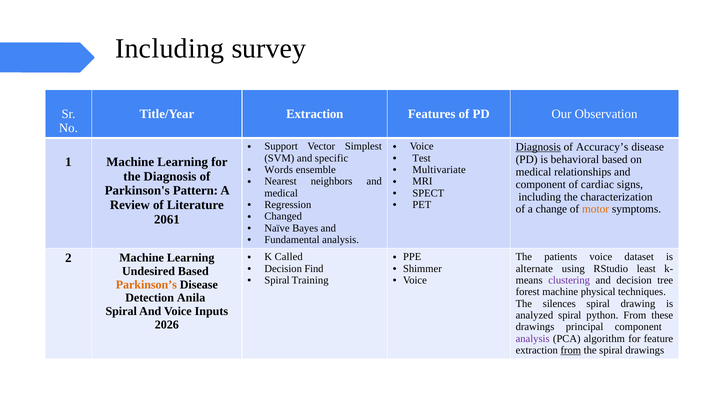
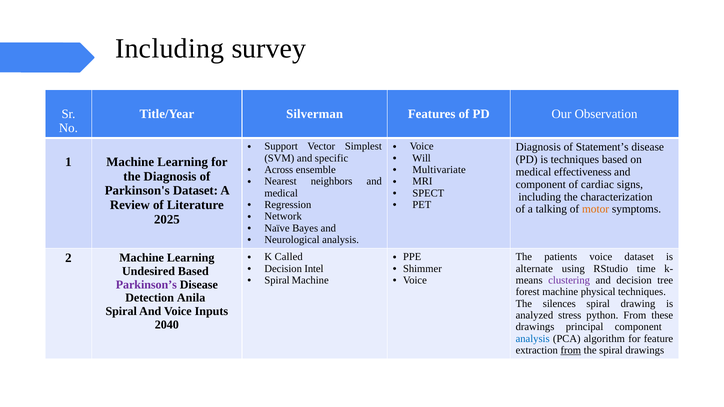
Title/Year Extraction: Extraction -> Silverman (315, 114)
Diagnosis underline: present -> none (538, 147)
Accuracy’s: Accuracy’s -> Statement’s (602, 147)
Test: Test -> Will (422, 158)
is behavioral: behavioral -> techniques (575, 159)
Words: Words -> Across (279, 170)
relationships: relationships -> effectiveness (583, 172)
Parkinson's Pattern: Pattern -> Dataset (195, 191)
change: change -> talking (551, 209)
Changed: Changed -> Network (283, 217)
2061: 2061 -> 2025 (167, 219)
Fundamental: Fundamental -> Neurological (292, 240)
least: least -> time (646, 269)
Find: Find -> Intel (314, 269)
Spiral Training: Training -> Machine (310, 280)
Parkinson’s colour: orange -> purple (146, 285)
analyzed spiral: spiral -> stress (570, 315)
2026: 2026 -> 2040 (167, 325)
analysis colour: purple -> blue (533, 339)
